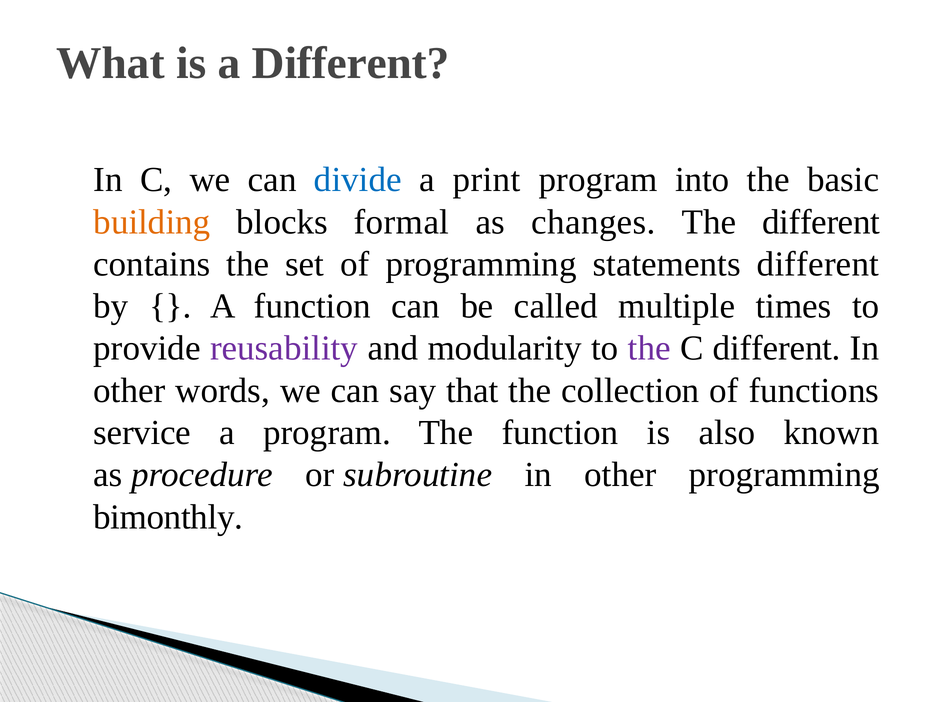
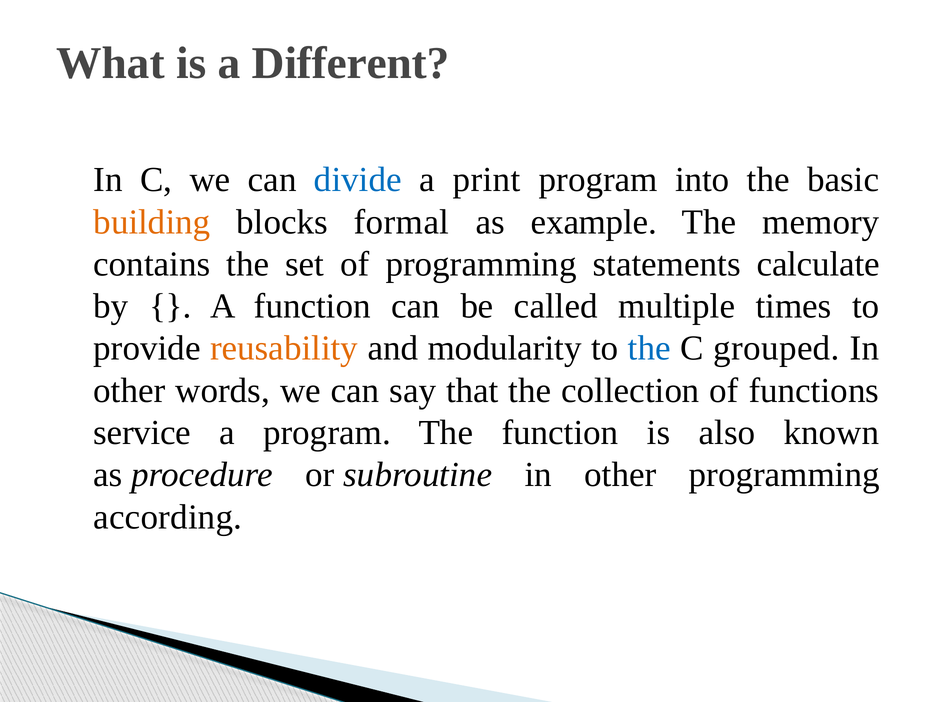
changes: changes -> example (594, 222)
The different: different -> memory (821, 222)
statements different: different -> calculate (818, 264)
reusability colour: purple -> orange (284, 348)
the colour: purple -> blue (649, 348)
C different: different -> grouped (777, 348)
bimonthly: bimonthly -> according (168, 517)
